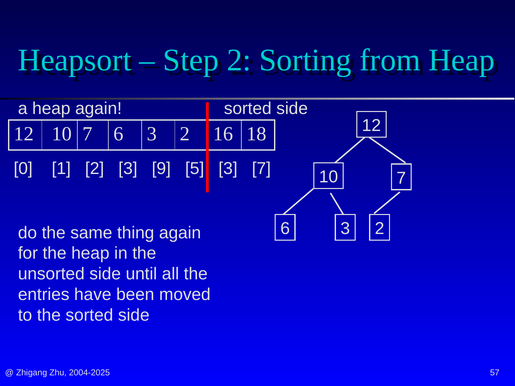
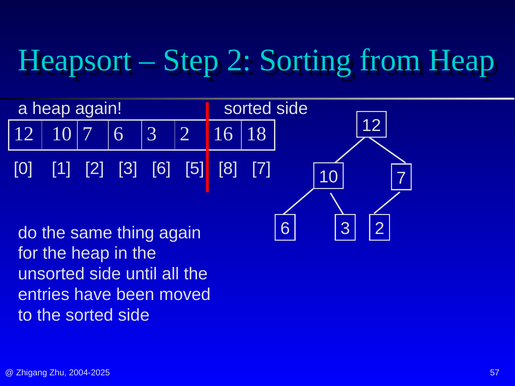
3 9: 9 -> 6 (161, 169)
5 3: 3 -> 8 (228, 169)
